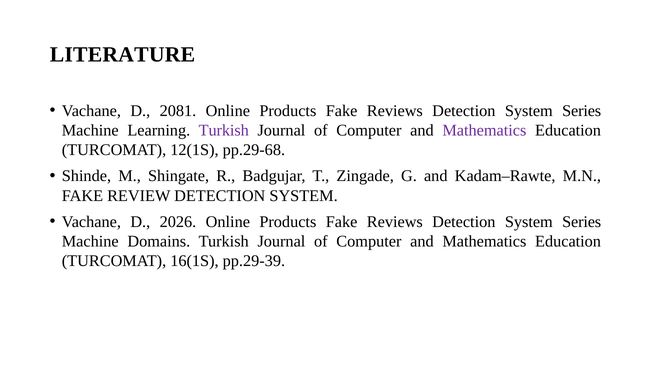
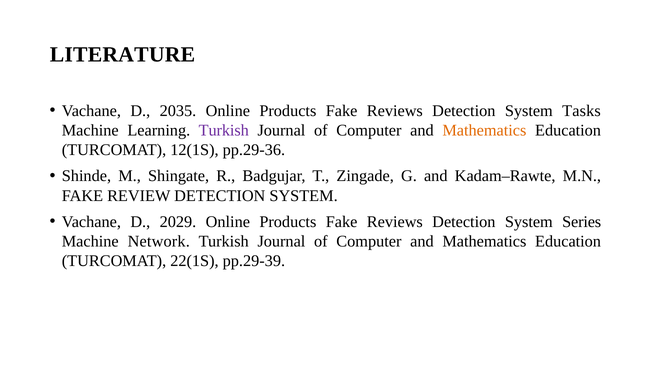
2081: 2081 -> 2035 (178, 111)
Series: Series -> Tasks (582, 111)
Mathematics colour: purple -> orange (484, 130)
pp.29-68: pp.29-68 -> pp.29-36 (254, 150)
2026: 2026 -> 2029 (178, 222)
Domains: Domains -> Network (159, 242)
16(1S: 16(1S -> 22(1S (194, 261)
